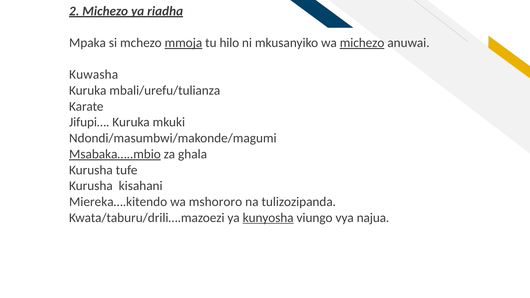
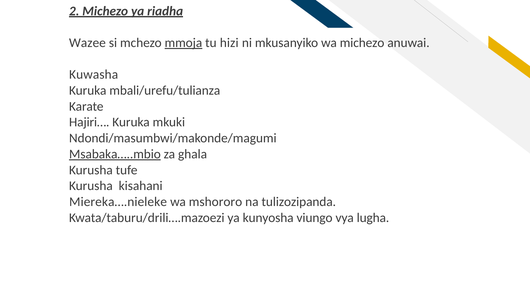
Mpaka: Mpaka -> Wazee (87, 43)
hilo: hilo -> hizi (229, 43)
michezo underline: present -> none (362, 43)
Jifupi…: Jifupi… -> Hajiri… (89, 122)
Miereka….kitendo: Miereka….kitendo -> Miereka….nieleke (118, 202)
kunyosha underline: present -> none (268, 218)
najua: najua -> lugha (373, 218)
